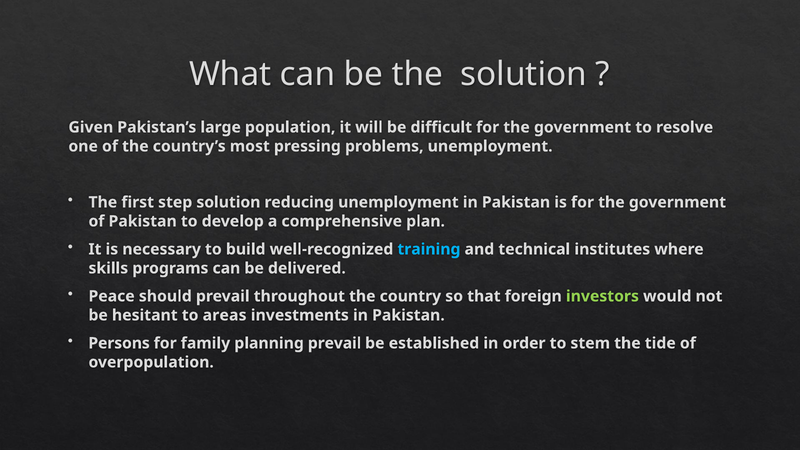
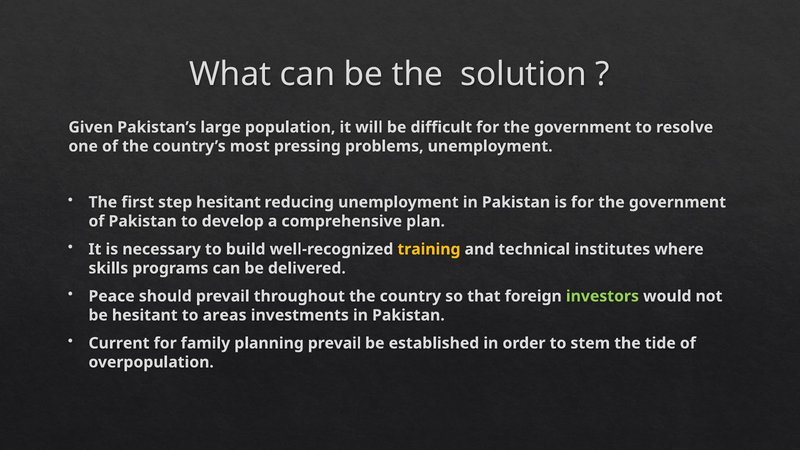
step solution: solution -> hesitant (228, 202)
training colour: light blue -> yellow (429, 249)
Persons: Persons -> Current (119, 343)
